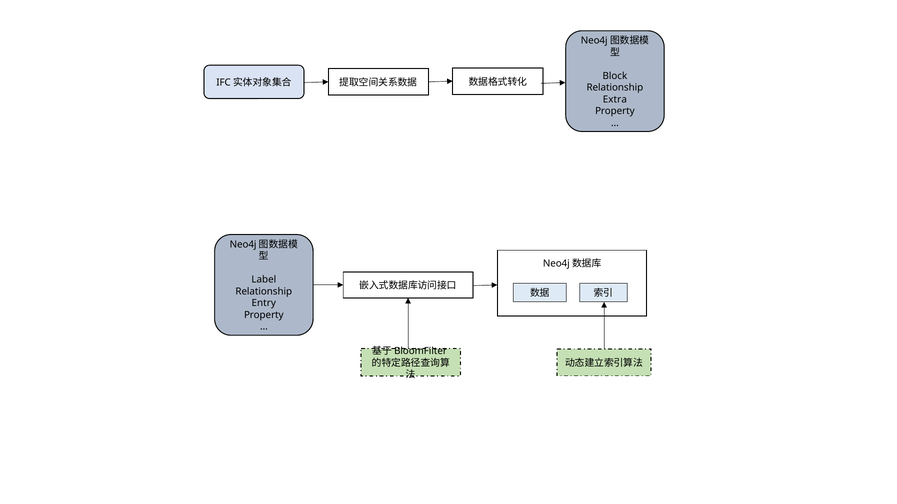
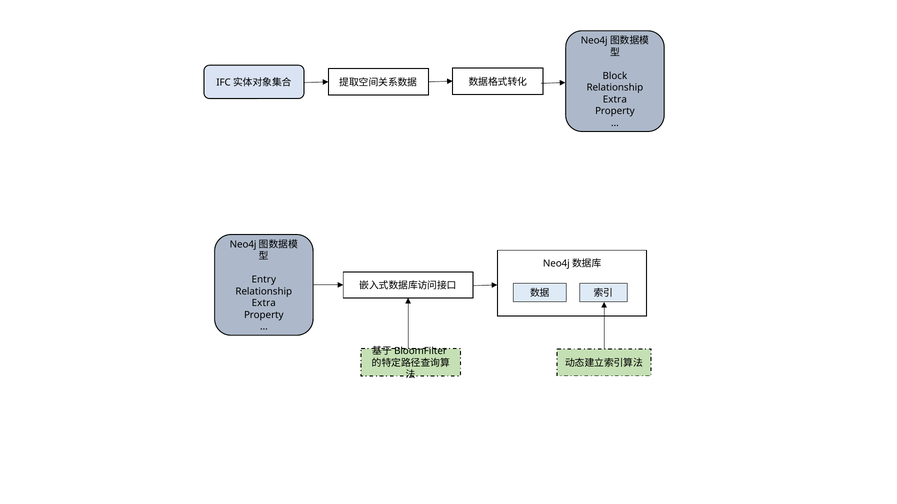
Label: Label -> Entry (264, 280)
Entry: Entry -> Extra (264, 304)
